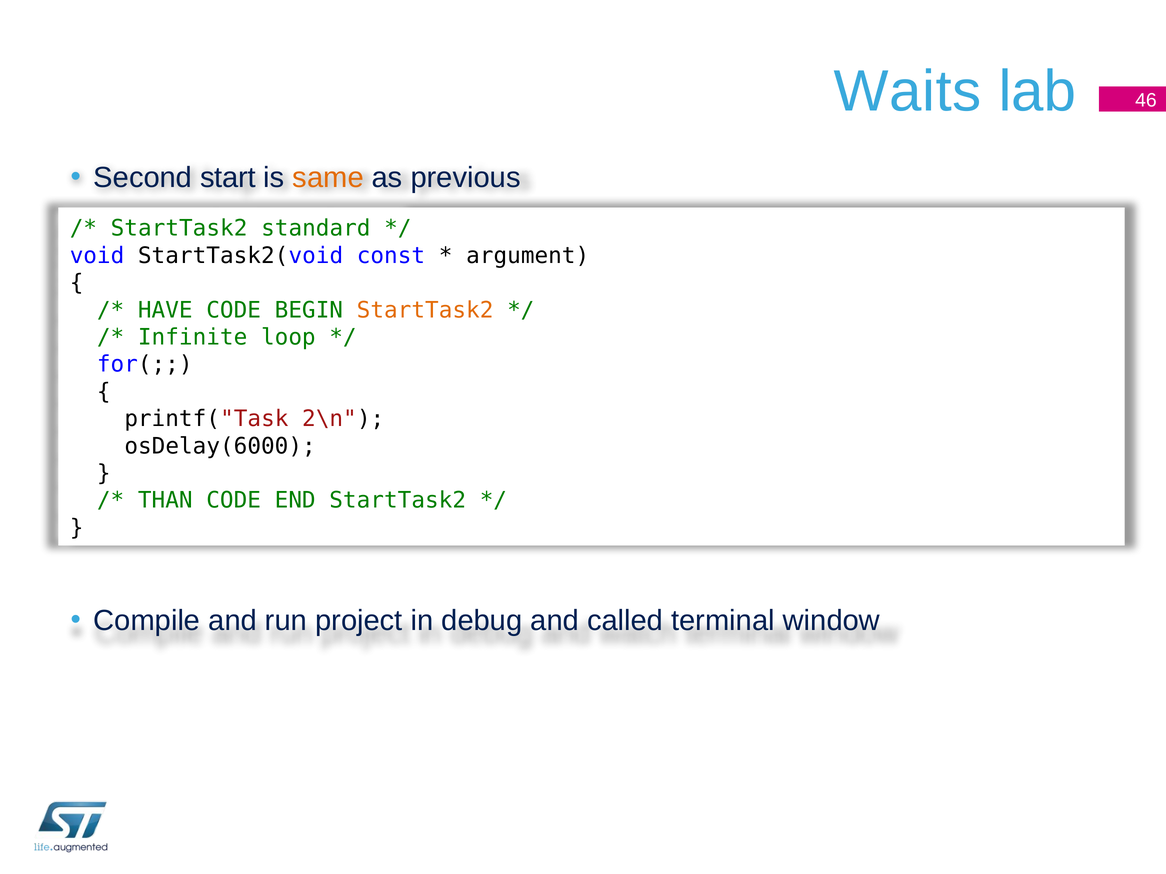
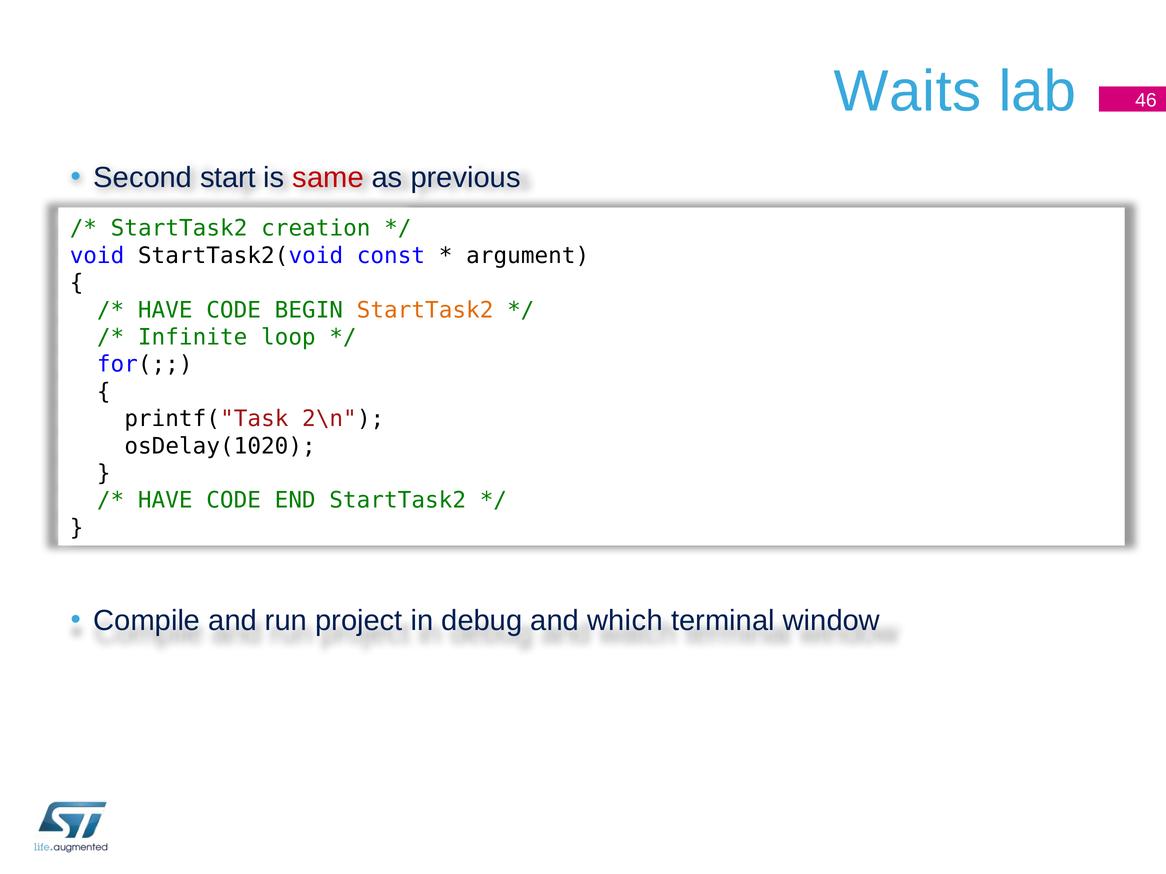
same colour: orange -> red (328, 178)
standard: standard -> creation (316, 229)
osDelay(6000: osDelay(6000 -> osDelay(1020 (220, 446)
THAN: THAN -> HAVE (165, 501)
called: called -> which (625, 621)
